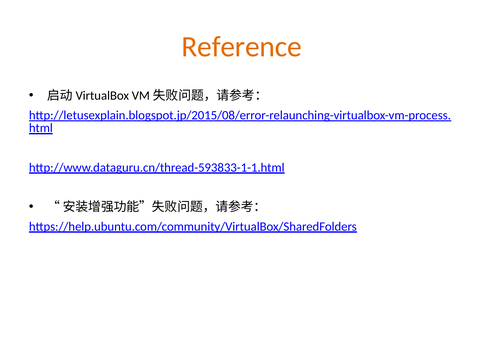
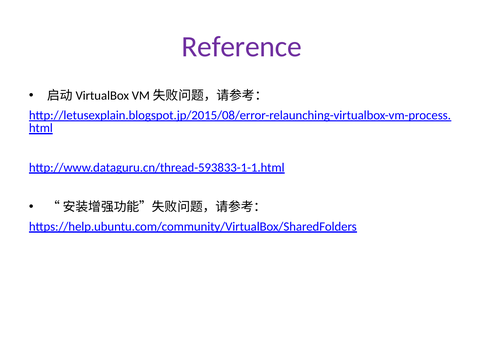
Reference colour: orange -> purple (242, 47)
